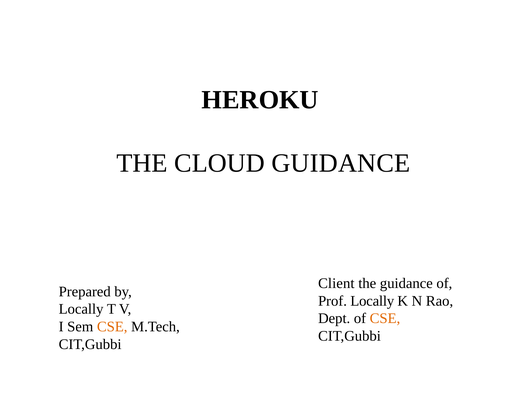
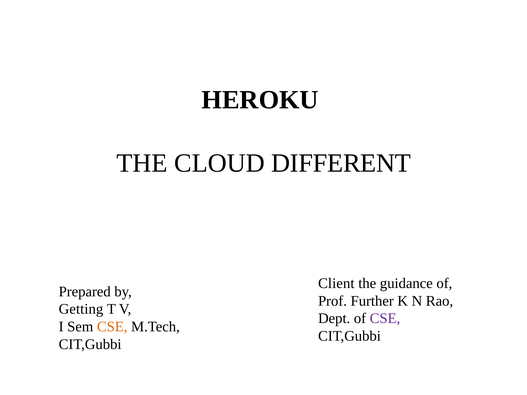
CLOUD GUIDANCE: GUIDANCE -> DIFFERENT (341, 163)
Prof Locally: Locally -> Further (372, 301)
Locally: Locally -> Getting (81, 309)
CSE colour: orange -> purple (385, 319)
